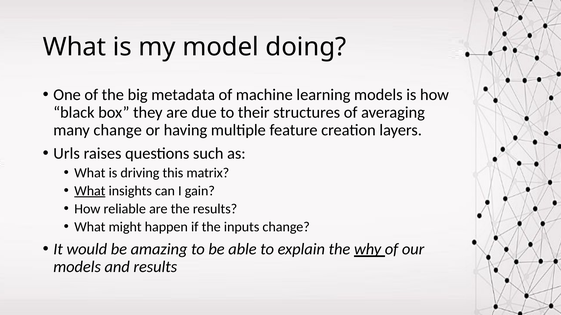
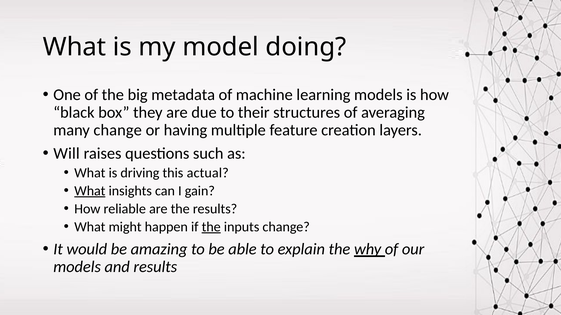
Urls: Urls -> Will (67, 154)
matrix: matrix -> actual (208, 173)
the underline: none -> present (211, 227)
